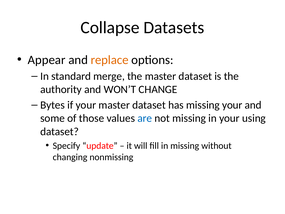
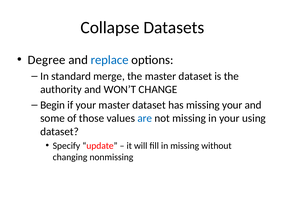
Appear: Appear -> Degree (47, 60)
replace colour: orange -> blue (110, 60)
Bytes: Bytes -> Begin (53, 105)
